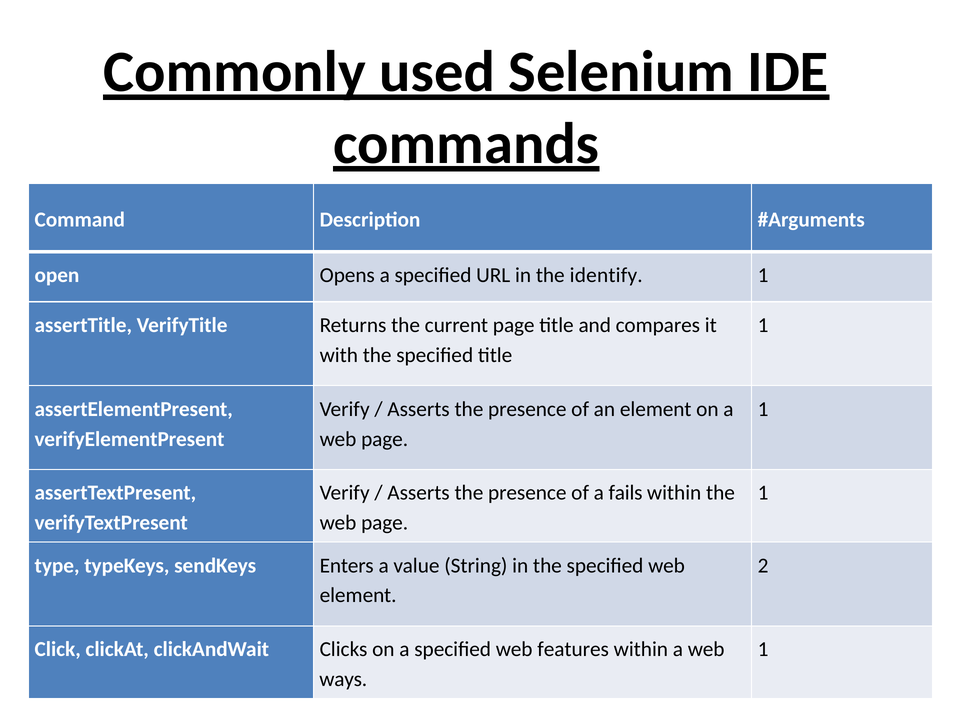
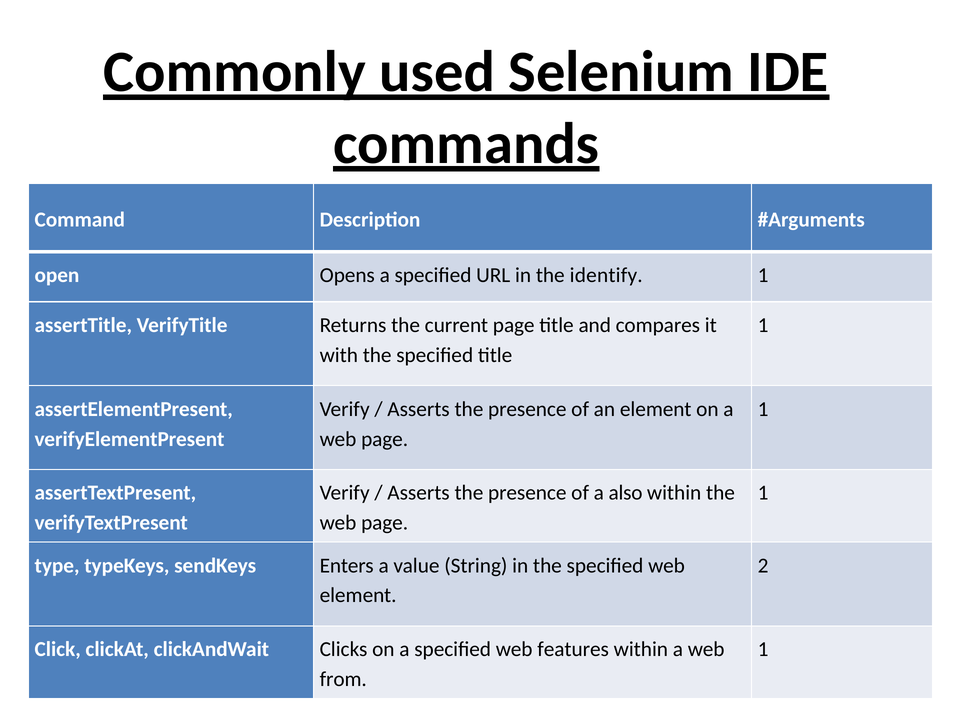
fails: fails -> also (626, 493)
ways: ways -> from (343, 680)
